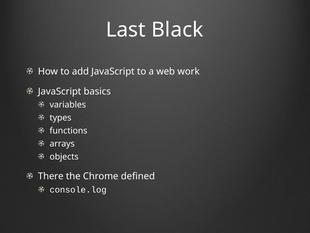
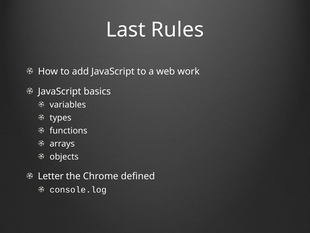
Black: Black -> Rules (177, 30)
There: There -> Letter (51, 176)
